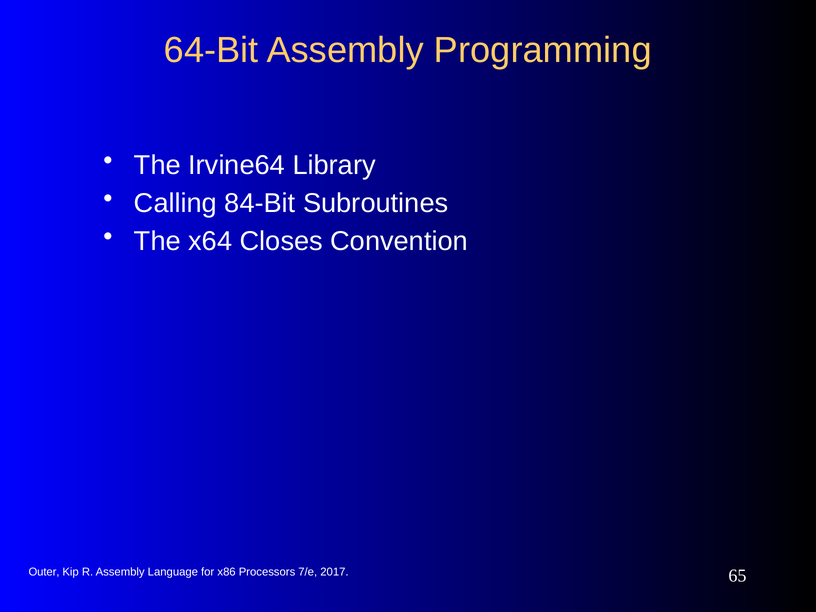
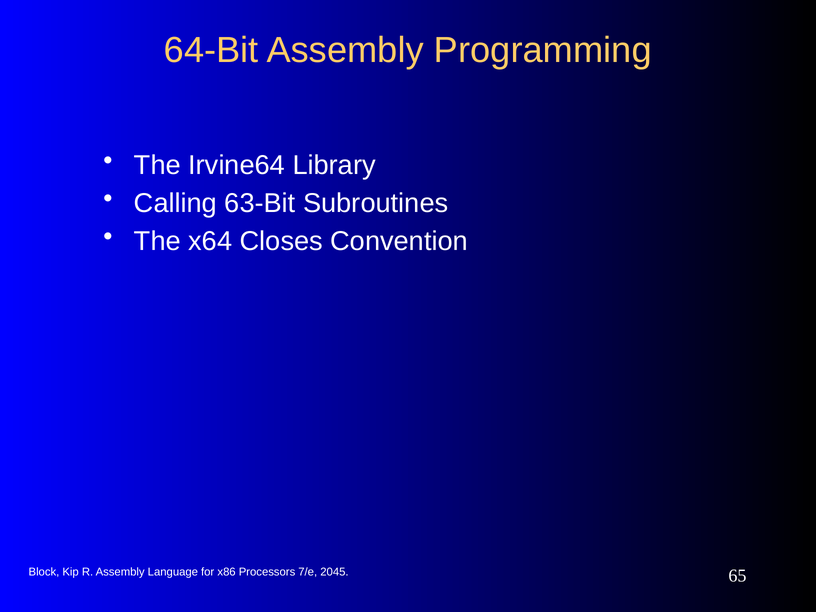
84-Bit: 84-Bit -> 63-Bit (260, 203)
Outer: Outer -> Block (44, 572)
2017: 2017 -> 2045 (334, 572)
